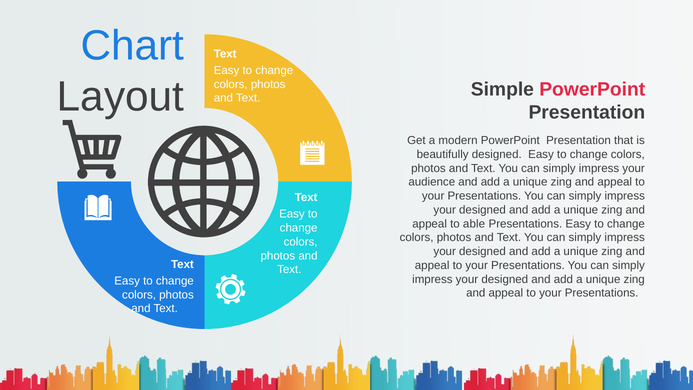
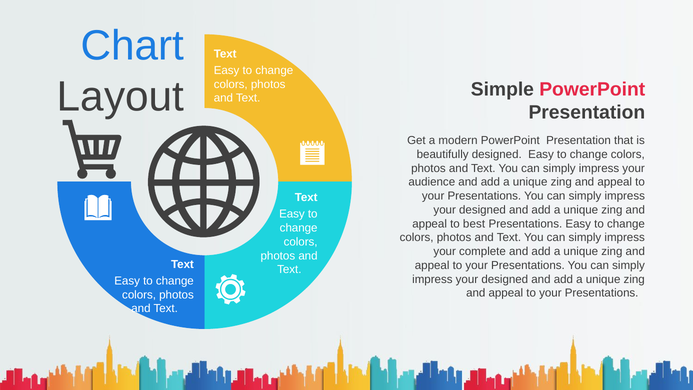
able: able -> best (474, 224)
designed: designed -> complete (482, 251)
